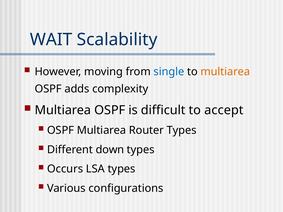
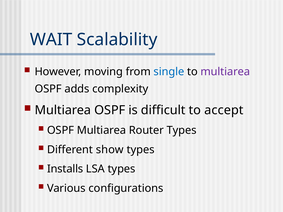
multiarea colour: orange -> purple (225, 72)
down: down -> show (110, 150)
Occurs: Occurs -> Installs (65, 169)
